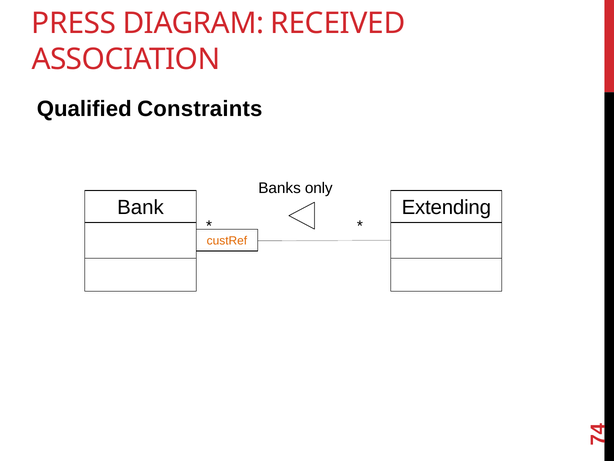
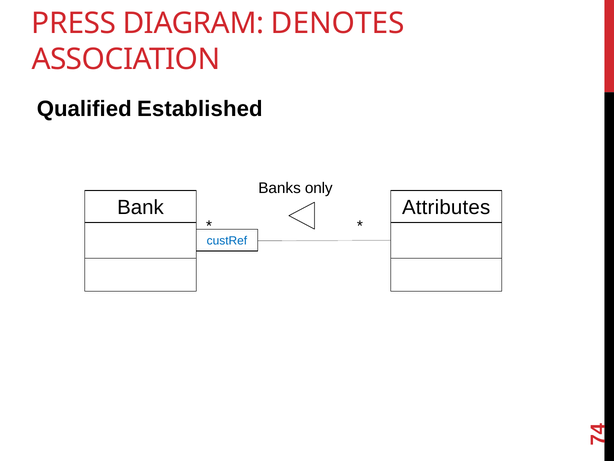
RECEIVED: RECEIVED -> DENOTES (338, 24)
Constraints: Constraints -> Established (200, 109)
Extending: Extending -> Attributes (446, 207)
custRef colour: orange -> blue (227, 241)
